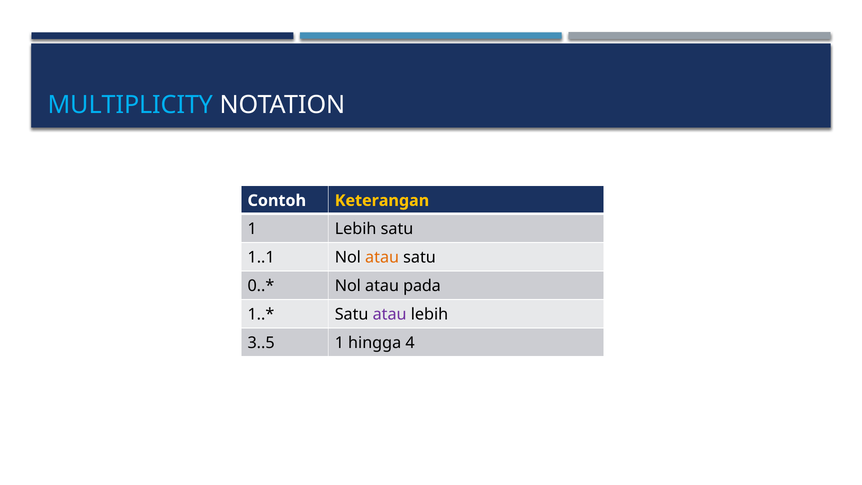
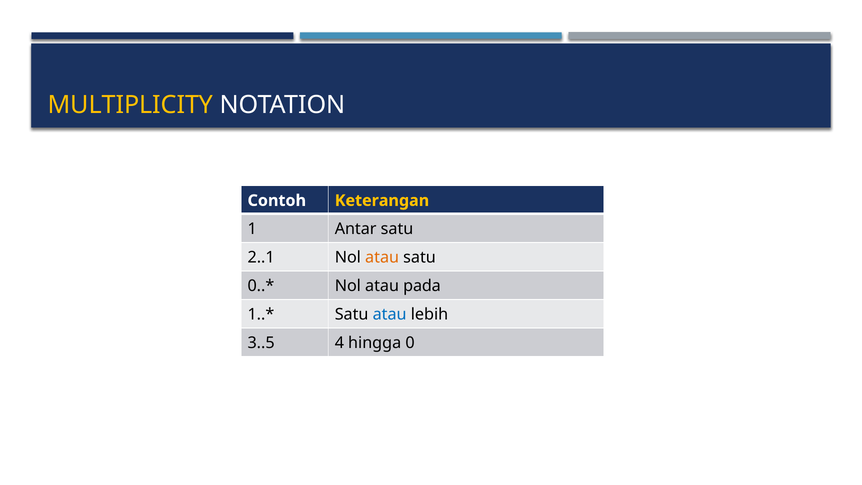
MULTIPLICITY colour: light blue -> yellow (130, 105)
1 Lebih: Lebih -> Antar (356, 229)
1..1: 1..1 -> 2..1 (261, 257)
atau colour: purple -> blue (390, 314)
3..5 1: 1 -> 4 (339, 343)
4: 4 -> 0 (410, 343)
